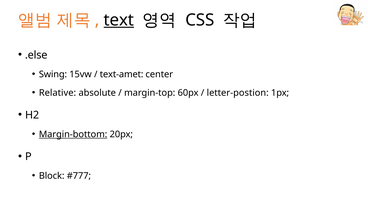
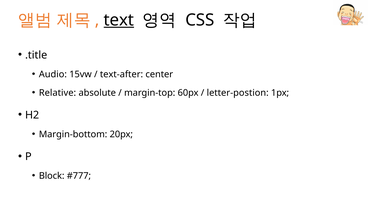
.else: .else -> .title (36, 55)
Swing: Swing -> Audio (53, 74)
text-amet: text-amet -> text-after (122, 74)
Margin-bottom underline: present -> none (73, 134)
